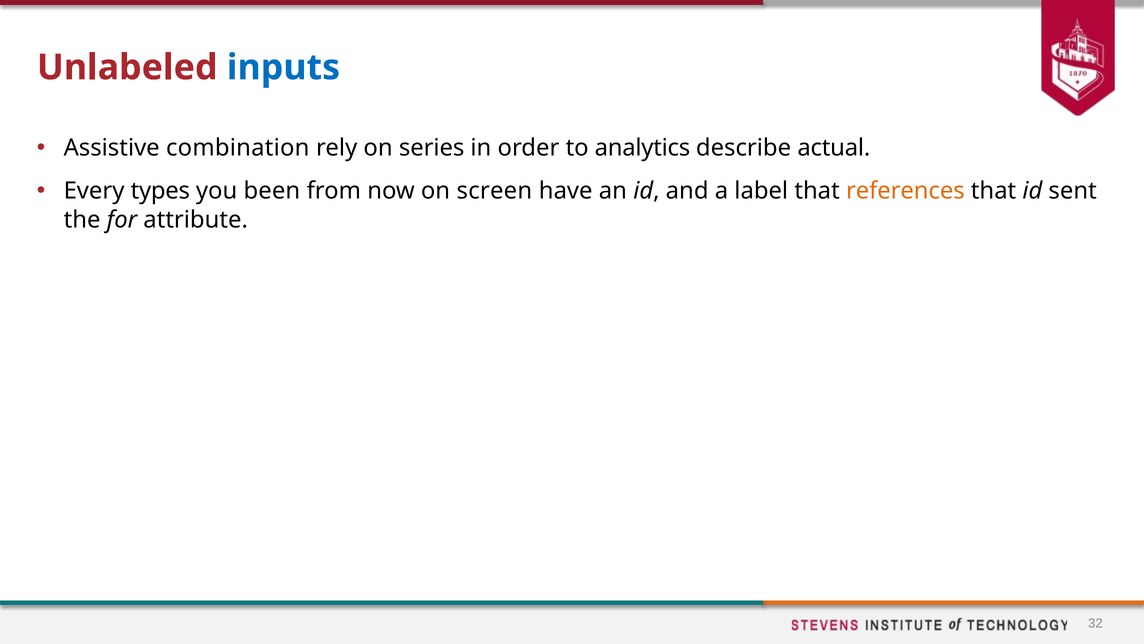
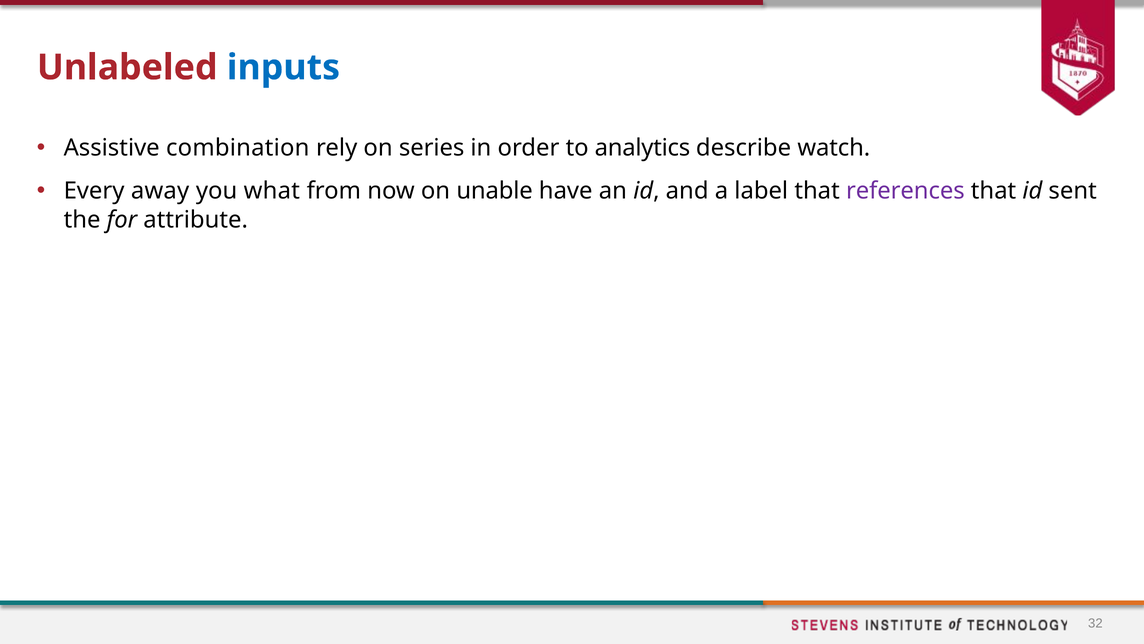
actual: actual -> watch (834, 148)
types: types -> away (160, 191)
been: been -> what (272, 191)
screen: screen -> unable (495, 191)
references colour: orange -> purple (905, 191)
